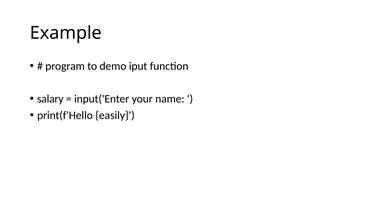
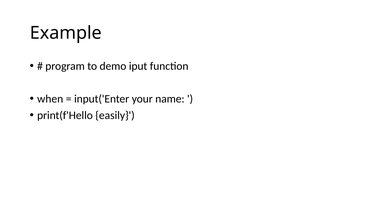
salary: salary -> when (50, 99)
